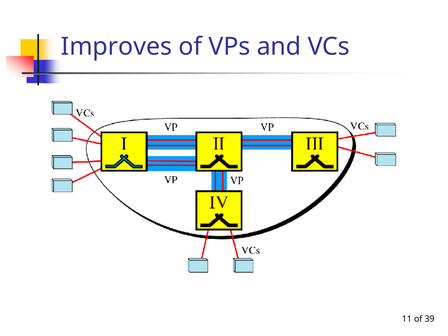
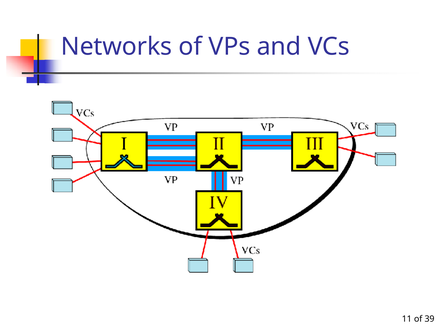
Improves: Improves -> Networks (117, 47)
